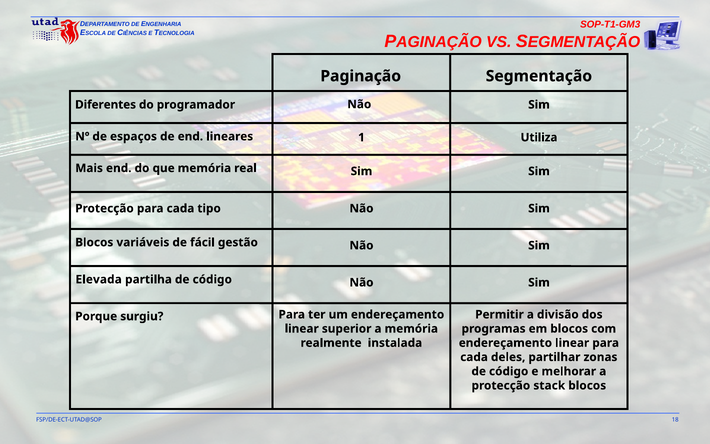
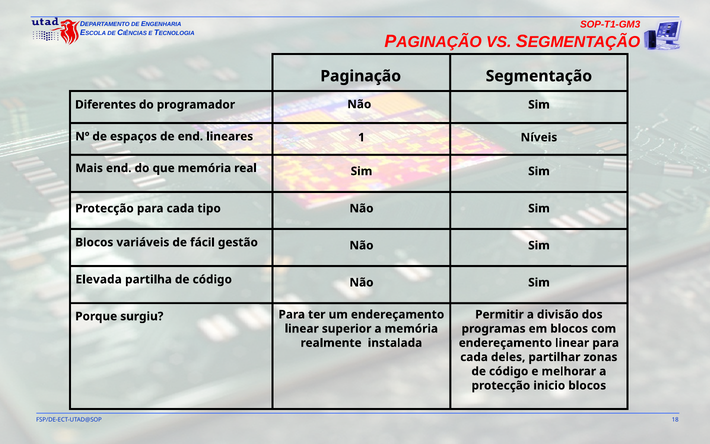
Utiliza: Utiliza -> Níveis (539, 137)
stack: stack -> inicio (549, 385)
